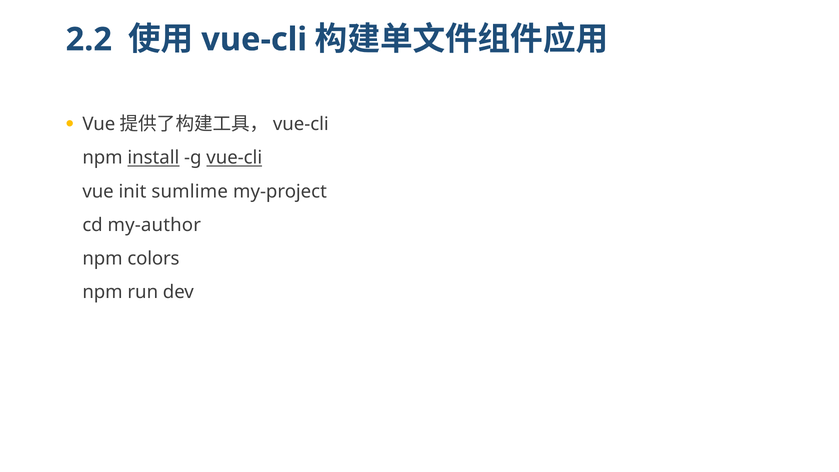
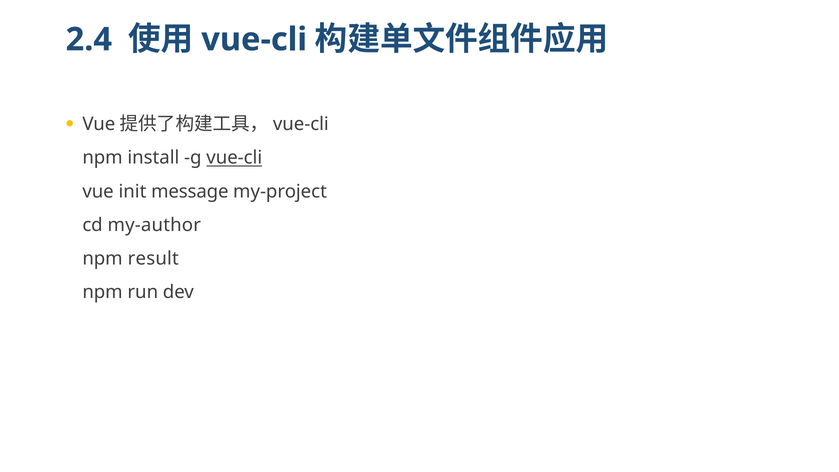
2.2: 2.2 -> 2.4 (89, 40)
install underline: present -> none (153, 158)
sumlime: sumlime -> message (190, 191)
colors: colors -> result (153, 258)
